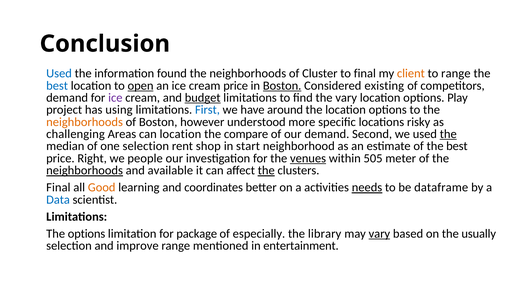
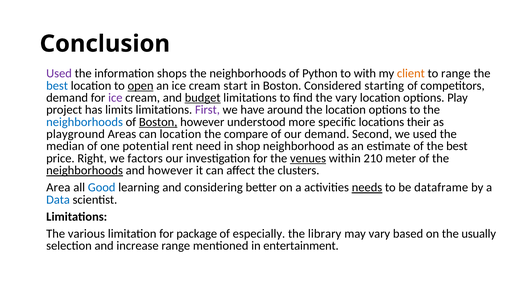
Used colour: blue -> purple (59, 74)
found: found -> shops (172, 74)
Cluster: Cluster -> Python (320, 74)
to final: final -> with (365, 74)
cream price: price -> start (235, 86)
Boston underline: present -> none (282, 86)
existing: existing -> starting (384, 86)
using: using -> limits (119, 110)
First colour: blue -> purple (207, 110)
neighborhoods colour: orange -> blue (85, 122)
Boston underline: none -> present (158, 122)
risky: risky -> their (419, 122)
challenging: challenging -> playground (76, 134)
the underline: present -> none (448, 134)
one selection: selection -> potential (146, 146)
shop: shop -> need (208, 146)
start: start -> shop (248, 146)
people: people -> factors (145, 158)
505: 505 -> 210 (373, 158)
and available: available -> however (170, 170)
the underline: present -> none (266, 170)
Final: Final -> Area (58, 187)
Good colour: orange -> blue (102, 187)
coordinates: coordinates -> considering (214, 187)
The options: options -> various (86, 234)
vary underline: present -> none (379, 234)
improve: improve -> increase (138, 246)
